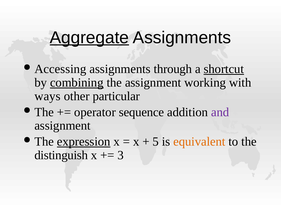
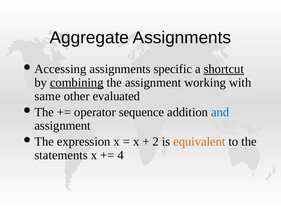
Aggregate underline: present -> none (89, 37)
through: through -> specific (173, 69)
ways: ways -> same (48, 96)
particular: particular -> evaluated (116, 96)
and colour: purple -> blue (220, 112)
expression underline: present -> none (84, 141)
5: 5 -> 2 (156, 141)
distinguish: distinguish -> statements (61, 155)
3: 3 -> 4 (121, 155)
